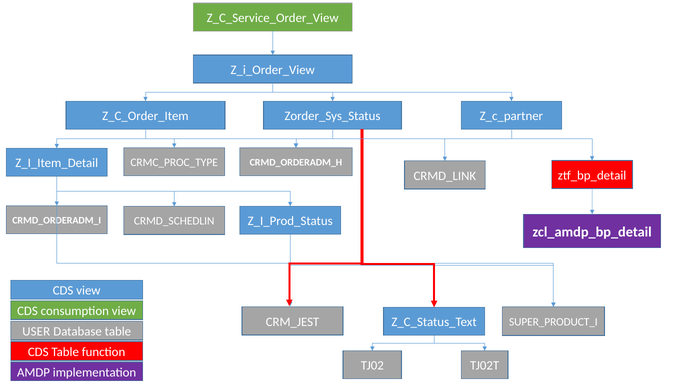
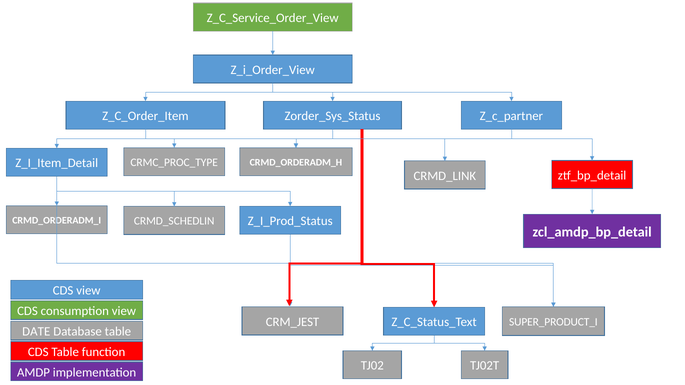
USER: USER -> DATE (36, 332)
